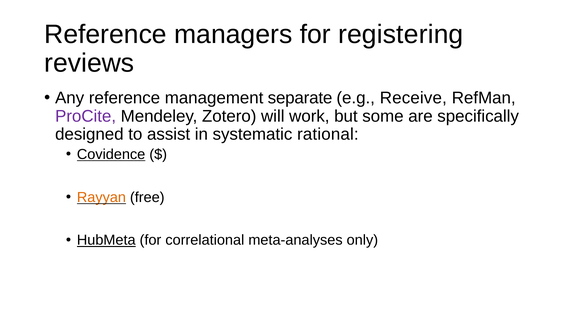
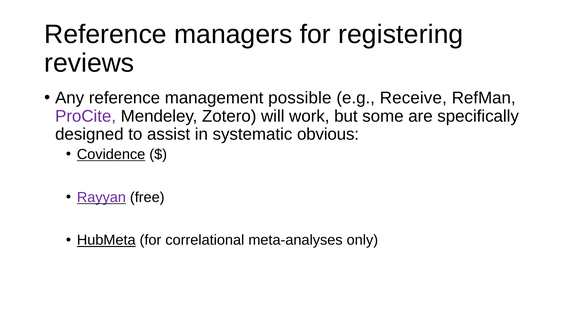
separate: separate -> possible (300, 98)
rational: rational -> obvious (328, 135)
Rayyan colour: orange -> purple (101, 197)
